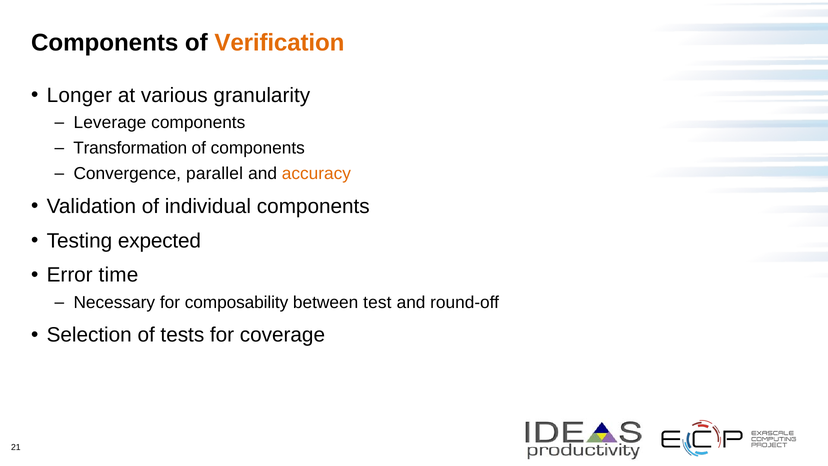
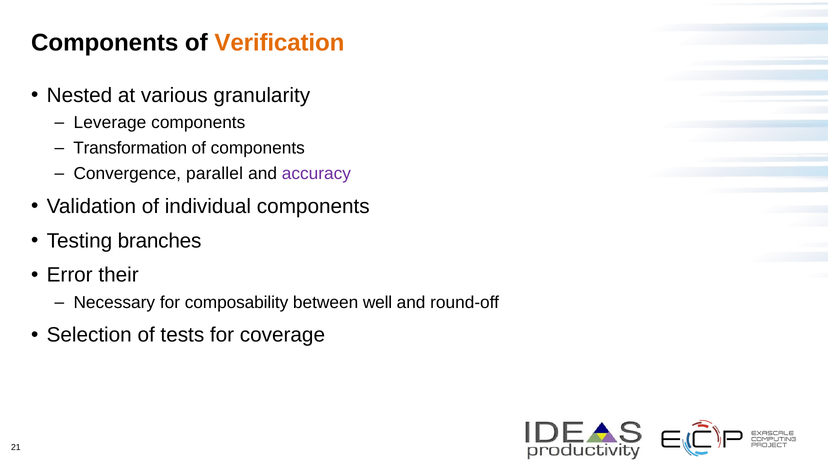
Longer: Longer -> Nested (79, 95)
accuracy colour: orange -> purple (316, 174)
expected: expected -> branches (159, 241)
time: time -> their (119, 275)
test: test -> well (378, 302)
